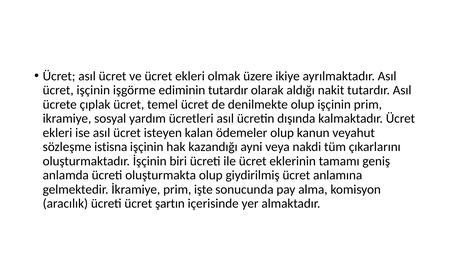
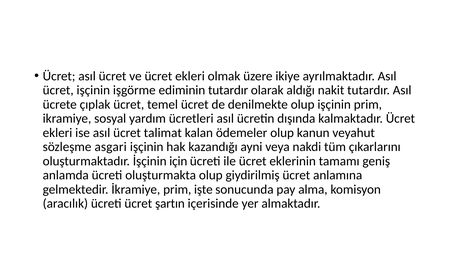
isteyen: isteyen -> talimat (163, 133)
istisna: istisna -> asgari (111, 147)
biri: biri -> için (178, 161)
